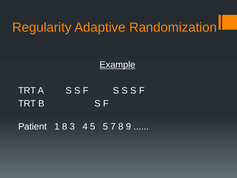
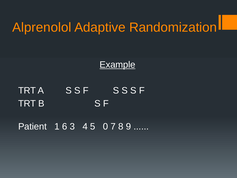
Regularity: Regularity -> Alprenolol (42, 27)
1 8: 8 -> 6 (65, 126)
5 5: 5 -> 0 (105, 126)
